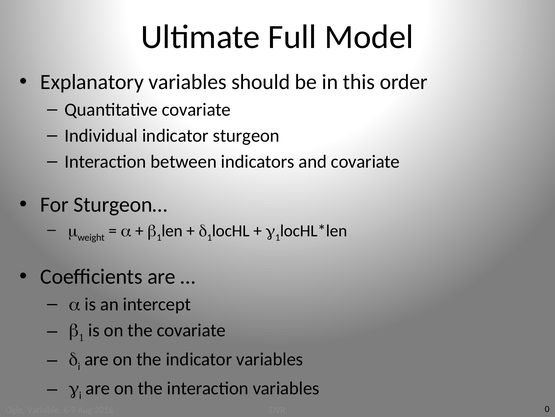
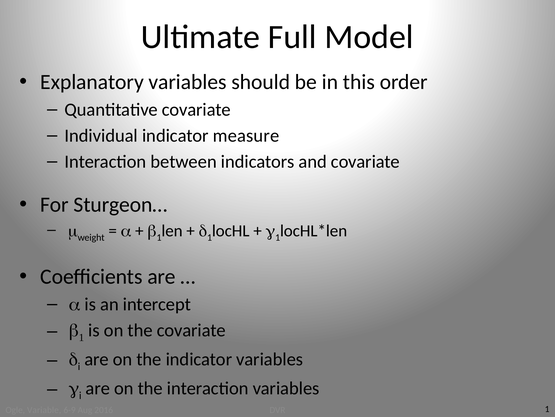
sturgeon: sturgeon -> measure (246, 135)
DVR 0: 0 -> 1 (547, 409)
